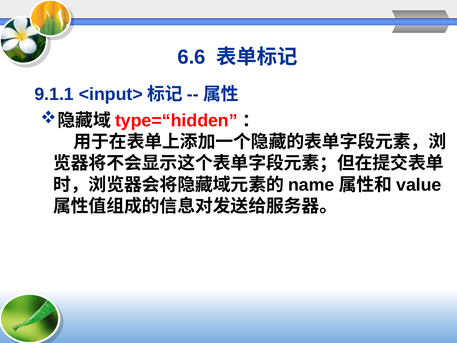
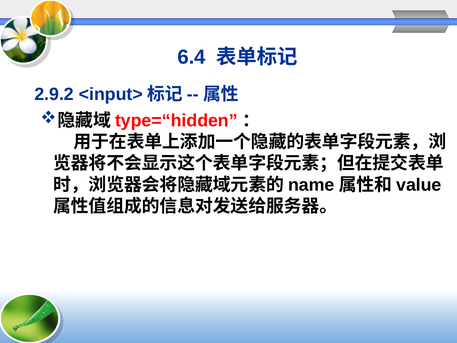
6.6: 6.6 -> 6.4 (192, 57)
9.1.1: 9.1.1 -> 2.9.2 (54, 94)
